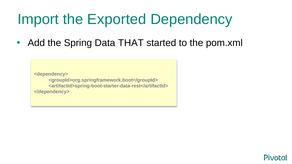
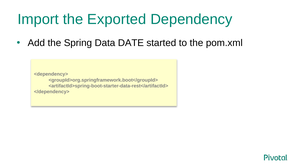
THAT: THAT -> DATE (131, 43)
